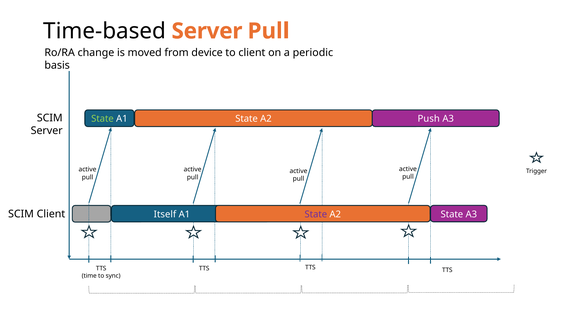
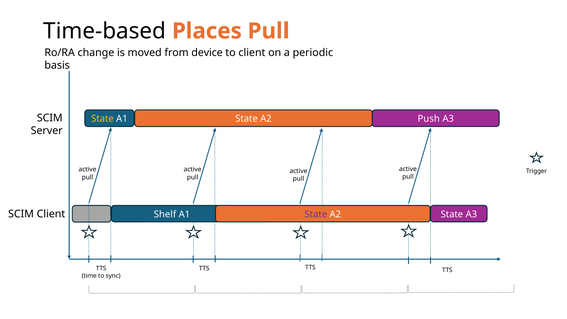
Time-based Server: Server -> Places (207, 31)
State colour: light green -> yellow (102, 119)
Itself: Itself -> Shelf (165, 214)
